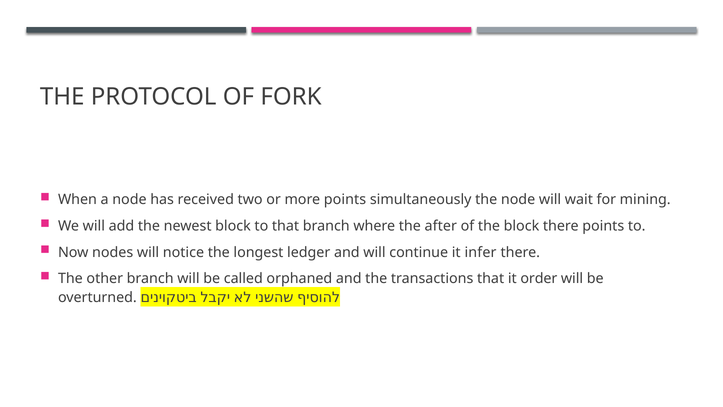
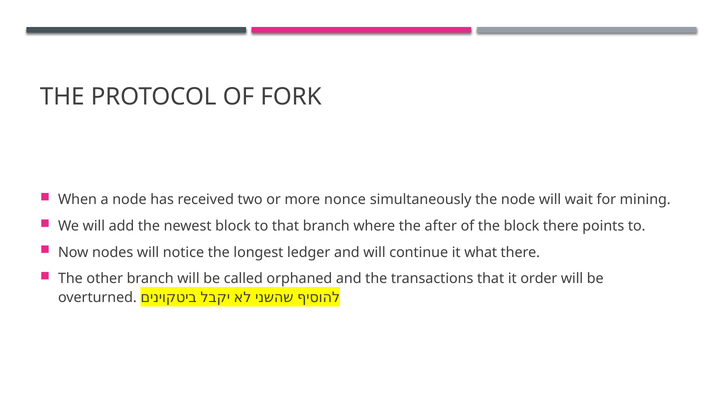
more points: points -> nonce (345, 200)
infer: infer -> what (481, 252)
